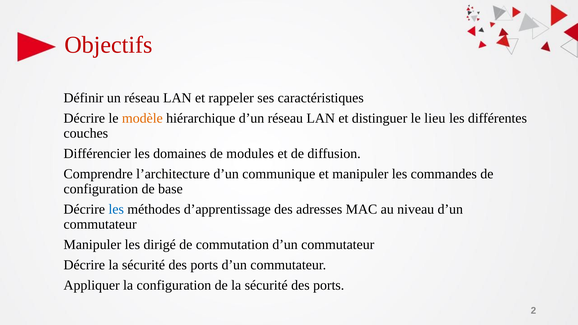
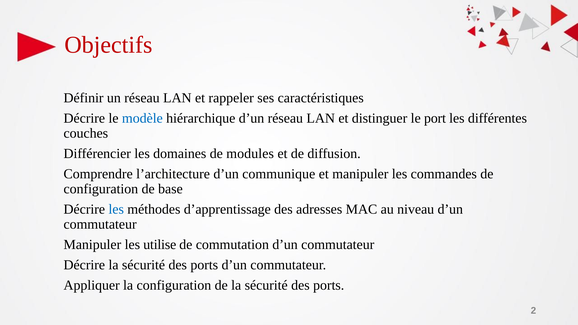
modèle colour: orange -> blue (142, 118)
lieu: lieu -> port (435, 118)
dirigé: dirigé -> utilise (160, 245)
